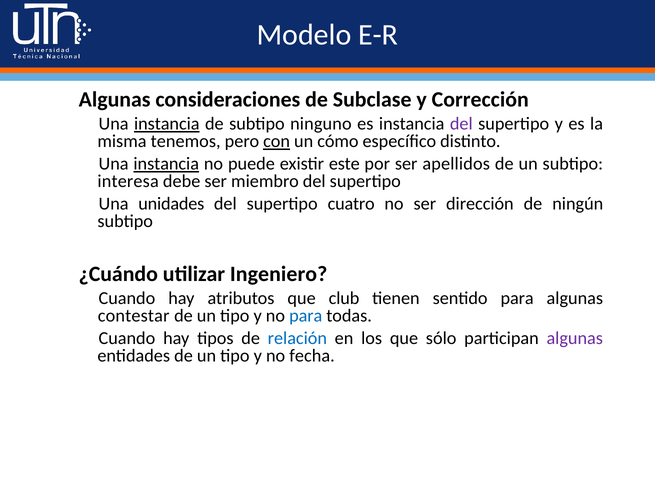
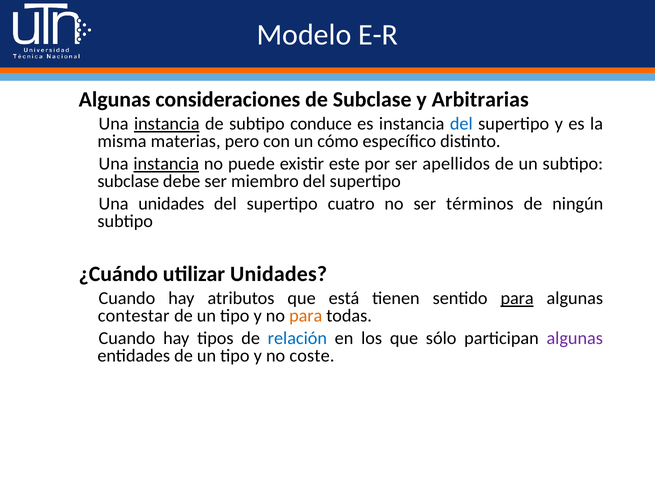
Corrección: Corrección -> Arbitrarias (480, 100)
ninguno: ninguno -> conduce (321, 124)
del colour: purple -> blue (461, 124)
tenemos: tenemos -> materias (186, 141)
con underline: present -> none (277, 141)
interesa: interesa -> subclase (128, 181)
dirección: dirección -> términos (480, 204)
utilizar Ingeniero: Ingeniero -> Unidades (279, 274)
club: club -> está (344, 299)
para underline: none -> present (517, 299)
para colour: blue -> orange (306, 316)
fecha: fecha -> coste (312, 356)
